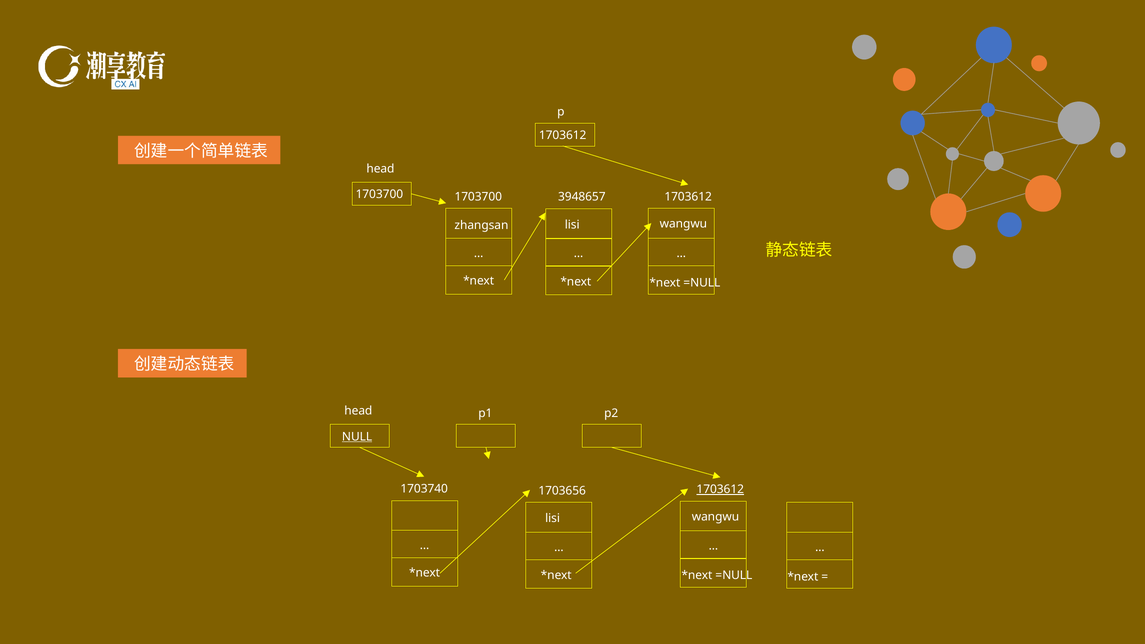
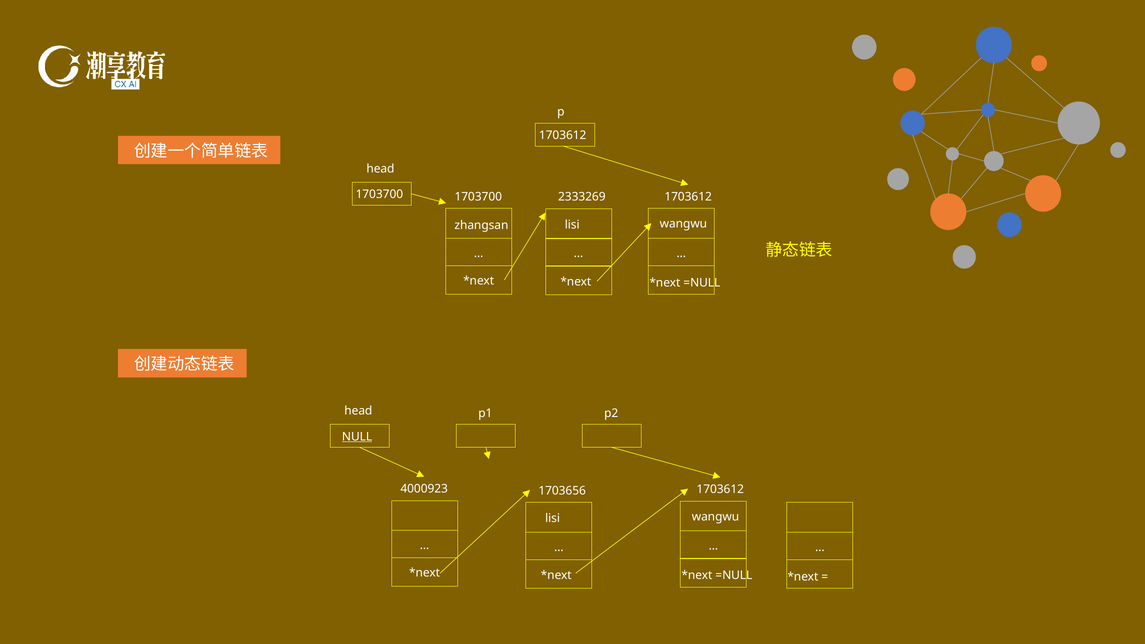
3948657: 3948657 -> 2333269 (582, 197)
1703740: 1703740 -> 4000923 (424, 489)
1703612 underline: present -> none (720, 490)
